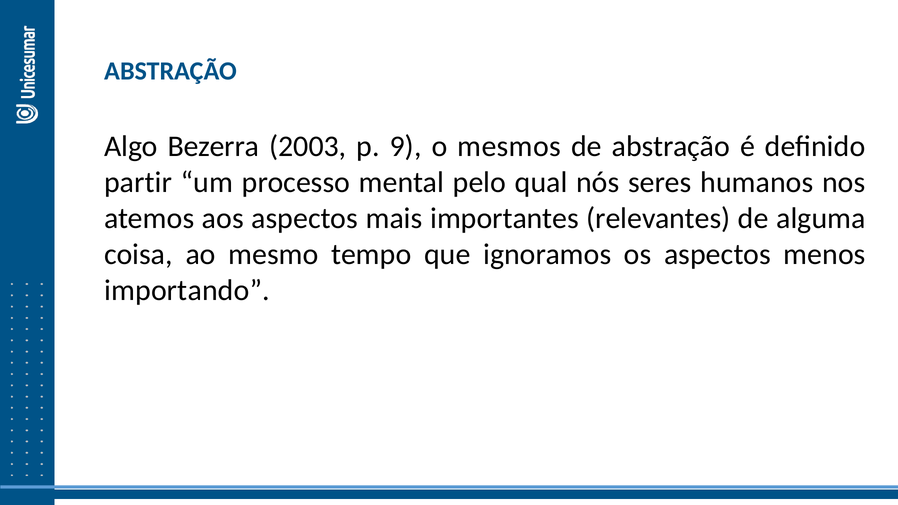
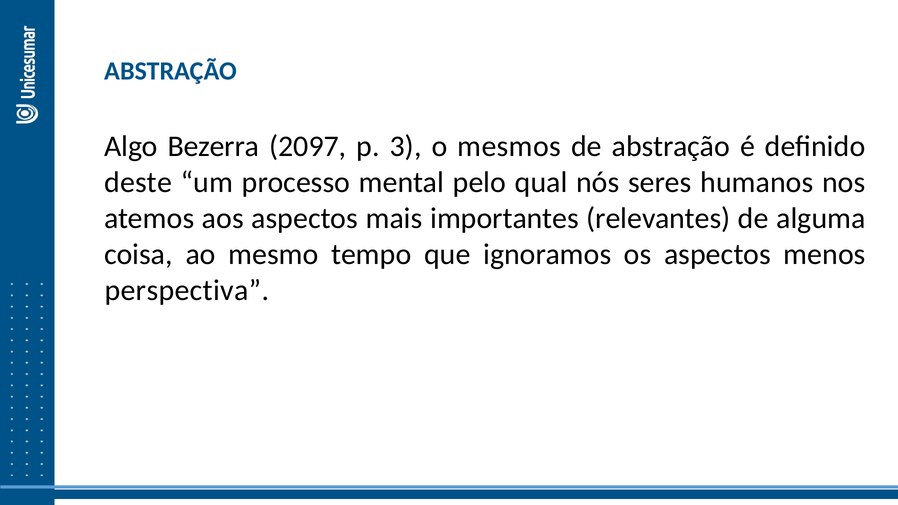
2003: 2003 -> 2097 (308, 147)
9: 9 -> 3 (406, 147)
partir: partir -> deste (138, 183)
importando: importando -> perspectiva (187, 290)
